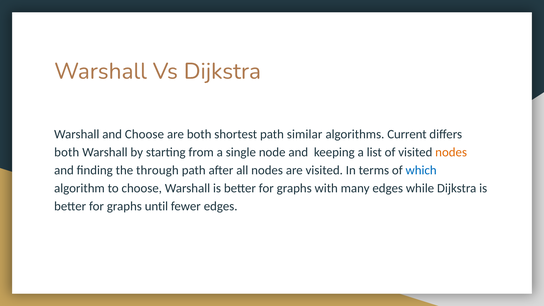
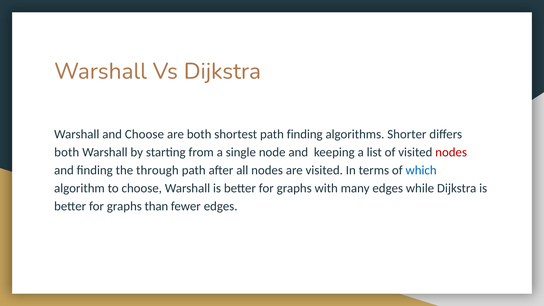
path similar: similar -> finding (305, 134)
Current: Current -> Shorter (407, 134)
nodes colour: orange -> red (451, 152)
until: until -> than (156, 206)
